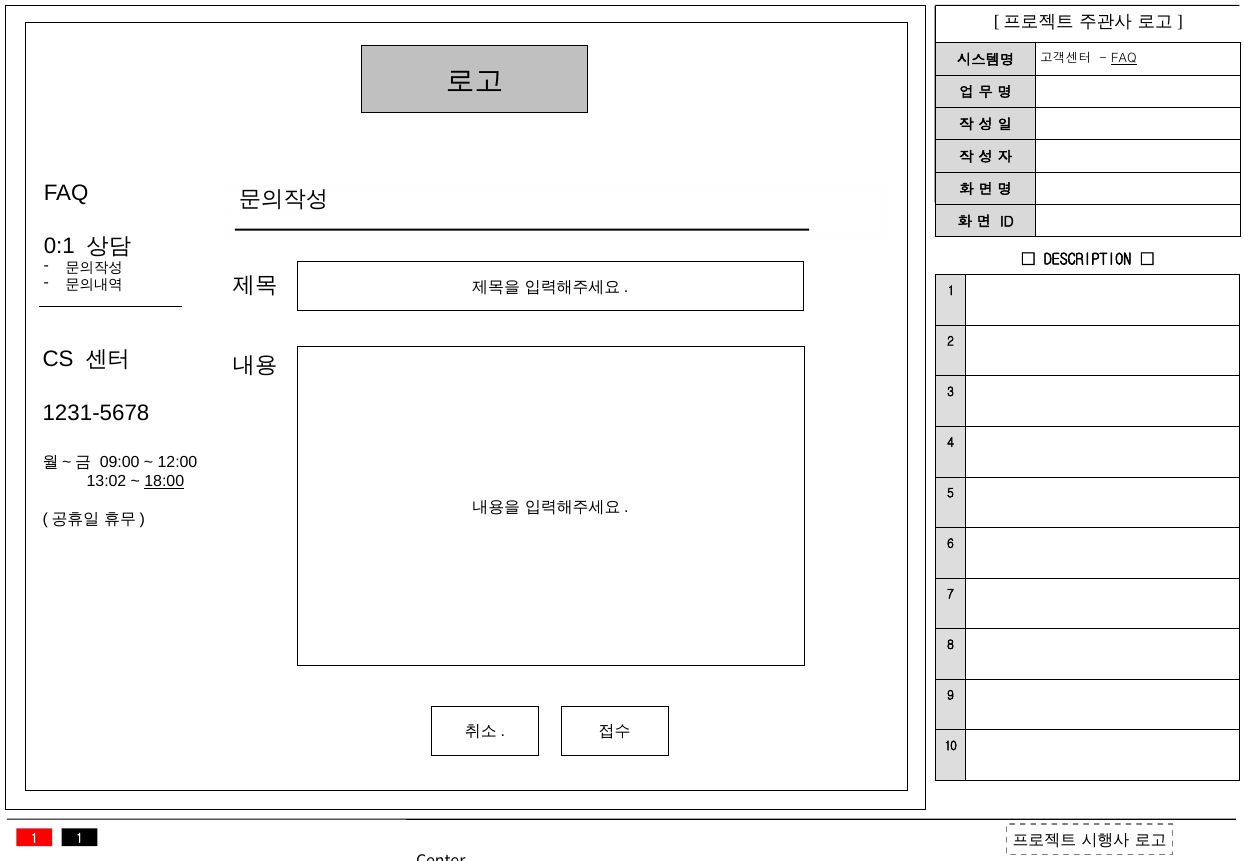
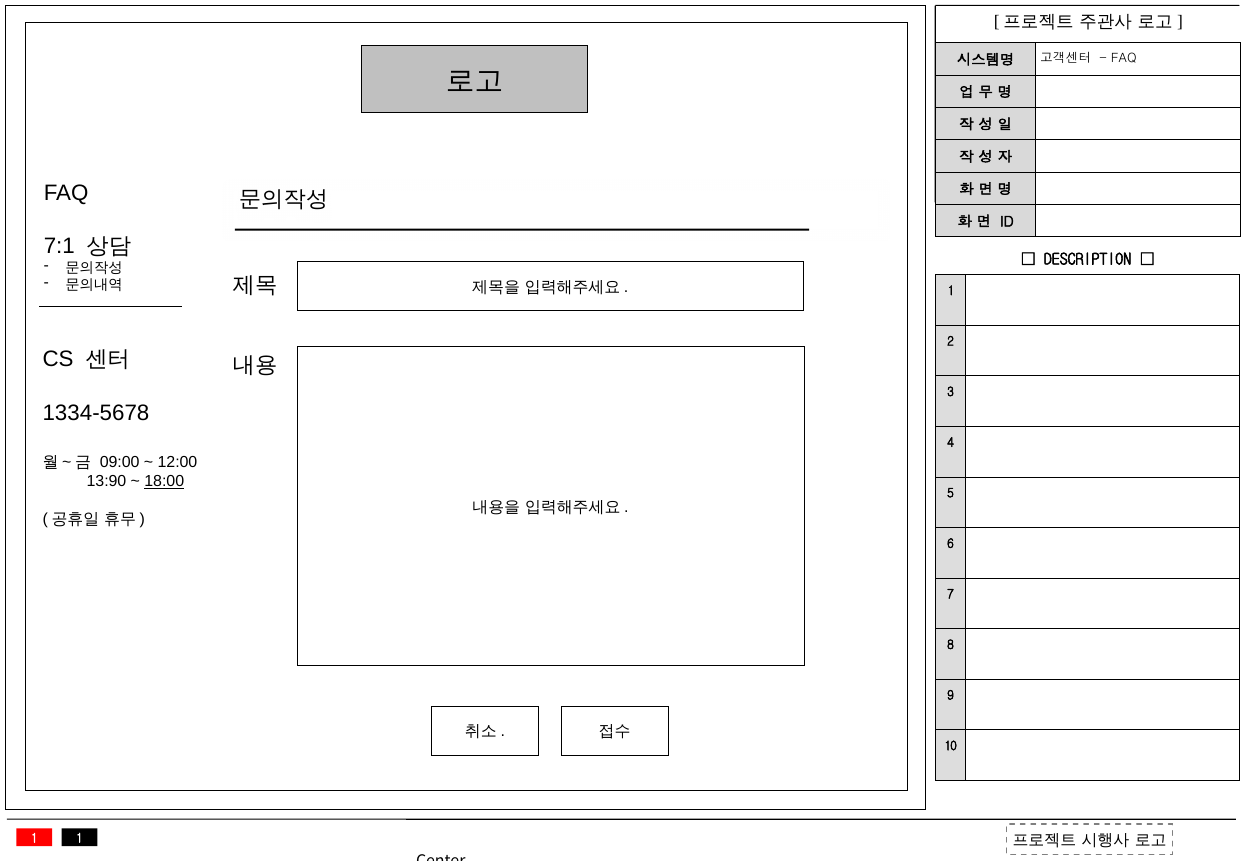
FAQ underline: present -> none (1124, 59)
0:1: 0:1 -> 7:1 (59, 246)
1231-5678: 1231-5678 -> 1334-5678 (96, 413)
13:02: 13:02 -> 13:90 (106, 481)
